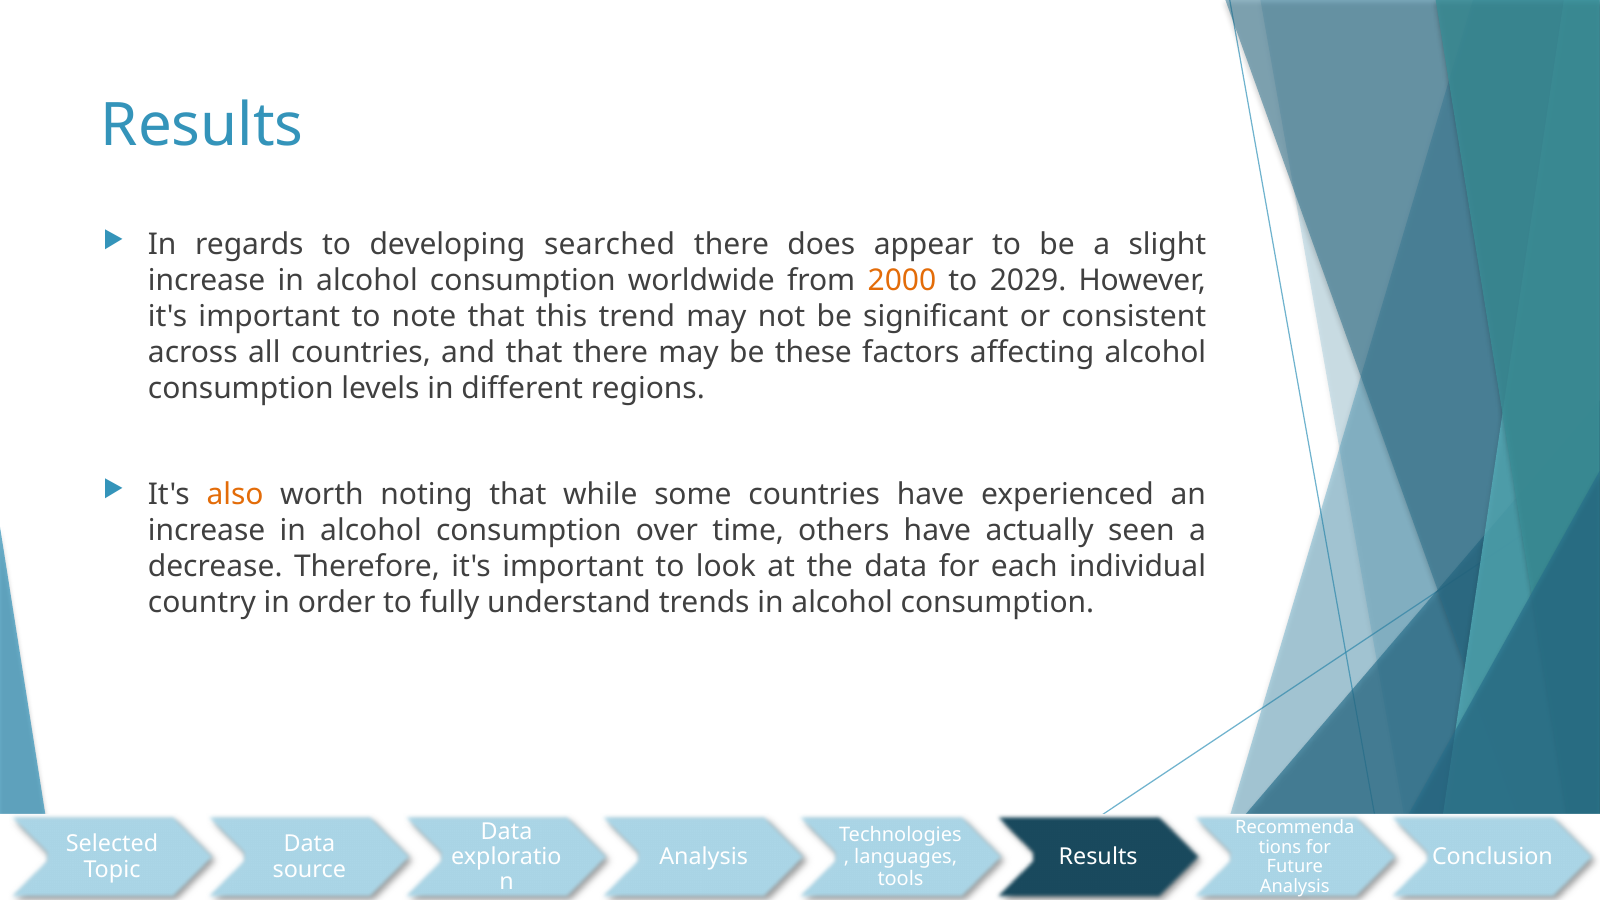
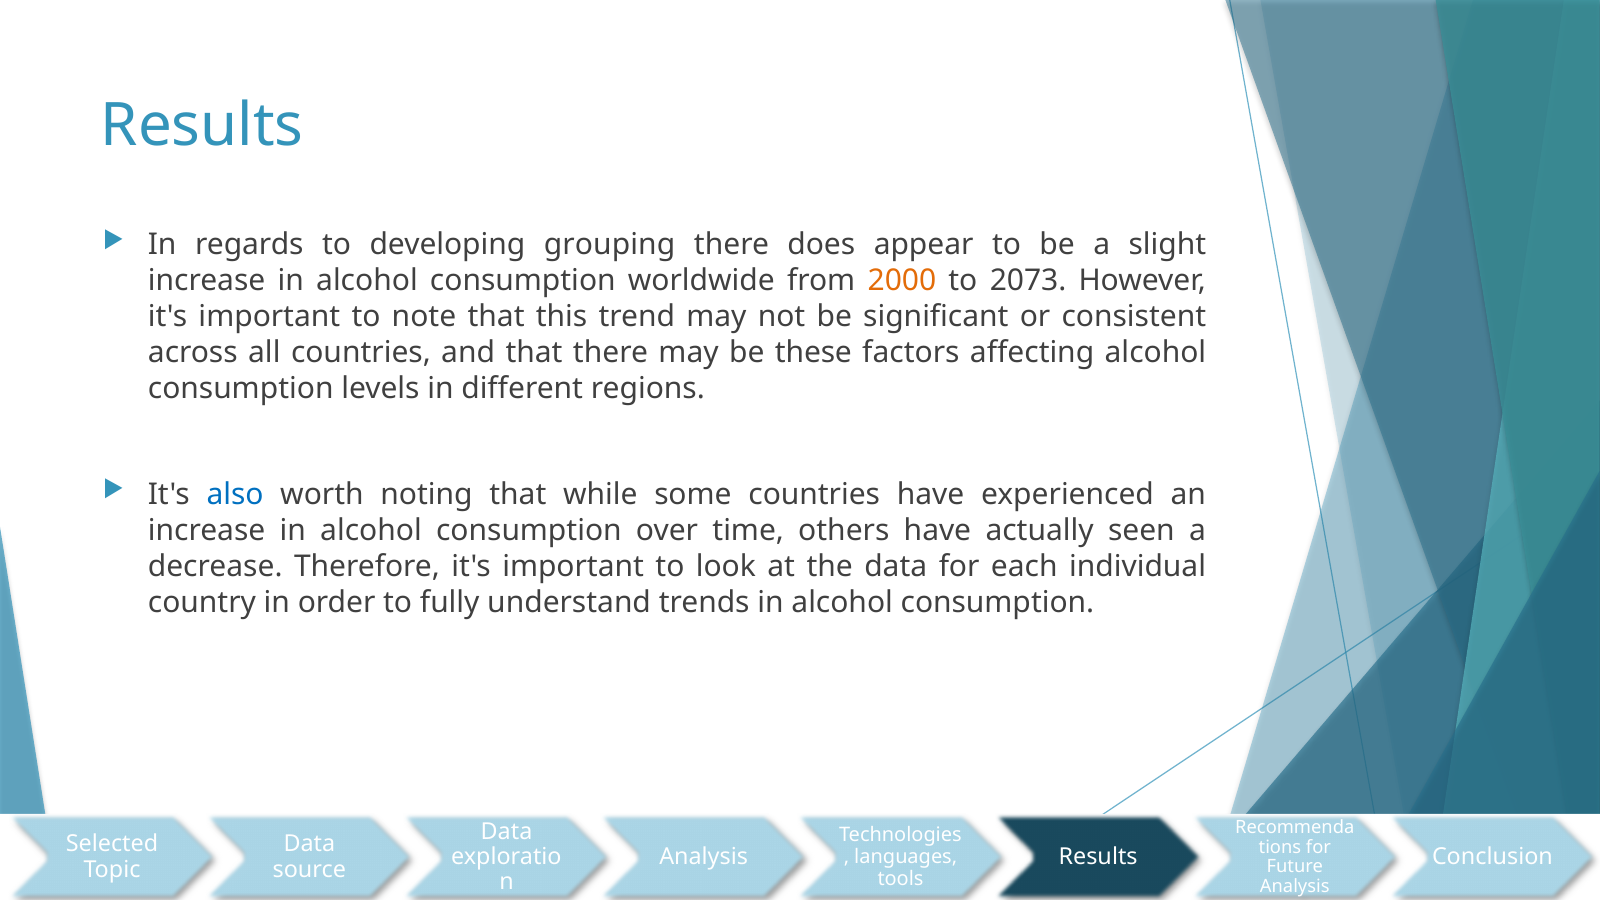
searched: searched -> grouping (610, 245)
2029: 2029 -> 2073 (1028, 281)
also colour: orange -> blue (235, 494)
